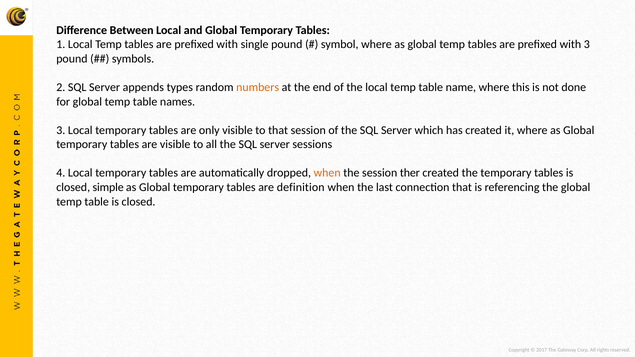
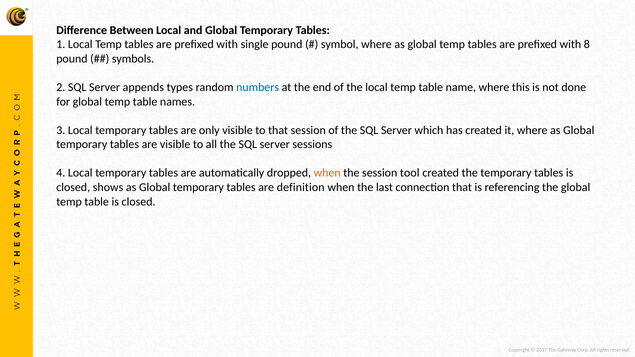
with 3: 3 -> 8 (587, 45)
numbers colour: orange -> blue (258, 87)
ther: ther -> tool (410, 173)
simple: simple -> shows (108, 187)
